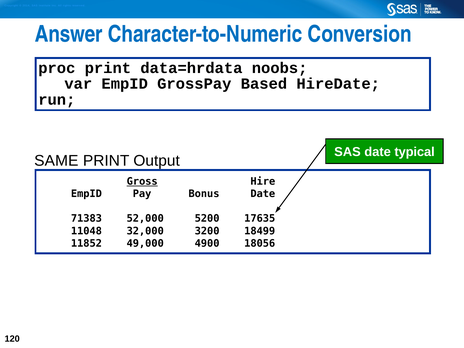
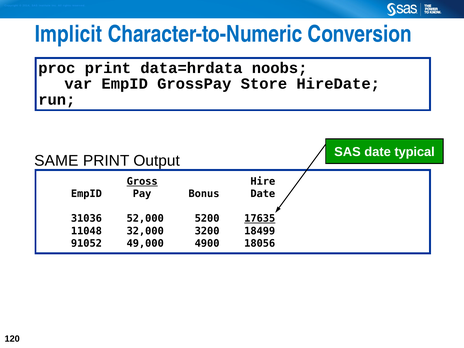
Answer: Answer -> Implicit (69, 34)
Based: Based -> Store (264, 84)
71383: 71383 -> 31036 (86, 219)
17635 underline: none -> present (260, 219)
11852: 11852 -> 91052 (86, 243)
